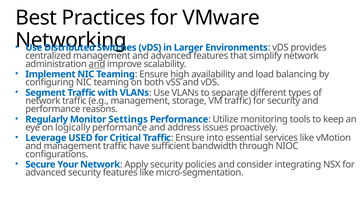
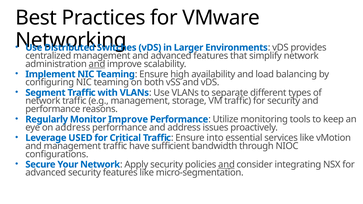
Monitor Settings: Settings -> Improve (128, 119)
on logically: logically -> address (73, 128)
and underline: none -> present (226, 165)
